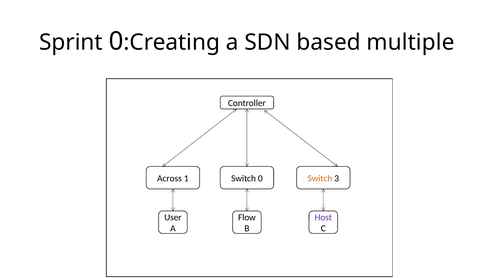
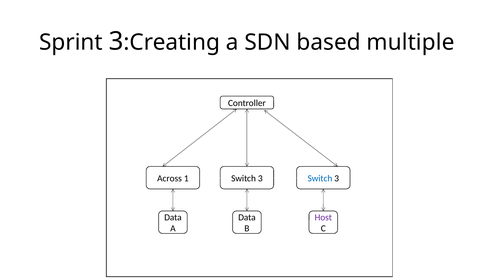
Sprint 0: 0 -> 3 (116, 41)
0: 0 -> 3 (260, 178)
Switch colour: orange -> blue (320, 178)
User: User -> Data (173, 217)
Flow: Flow -> Data (247, 217)
